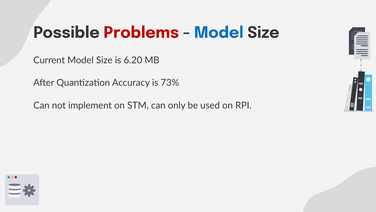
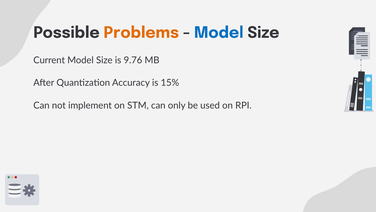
Problems colour: red -> orange (141, 33)
6.20: 6.20 -> 9.76 (133, 60)
73%: 73% -> 15% (170, 83)
